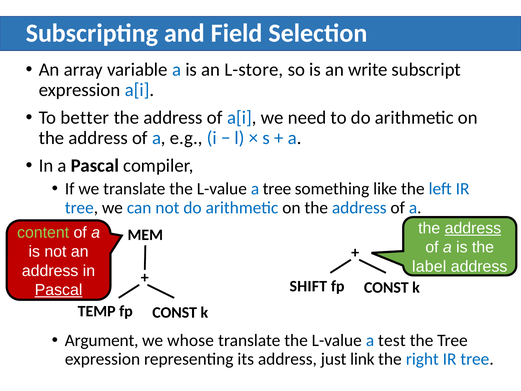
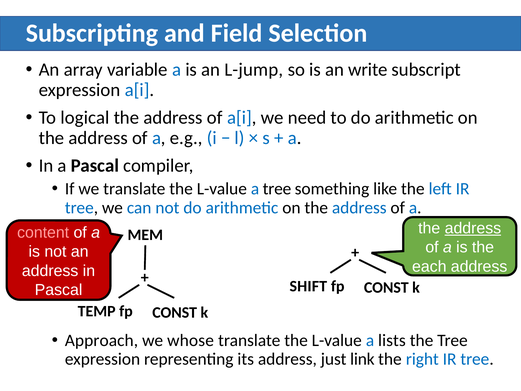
L-store: L-store -> L-jump (254, 70)
better: better -> logical (85, 118)
content colour: light green -> pink (43, 232)
label: label -> each (429, 266)
Pascal underline: present -> none (59, 290)
Argument: Argument -> Approach (101, 340)
test: test -> lists (392, 340)
